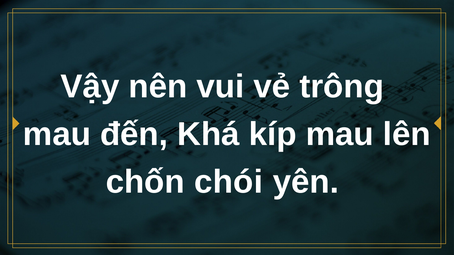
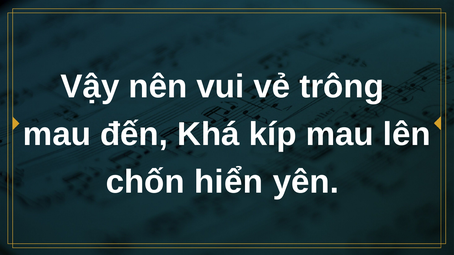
chói: chói -> hiển (229, 182)
